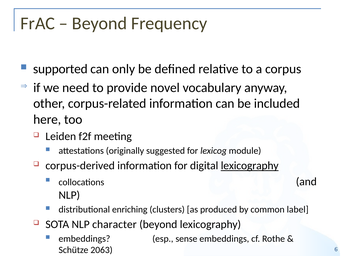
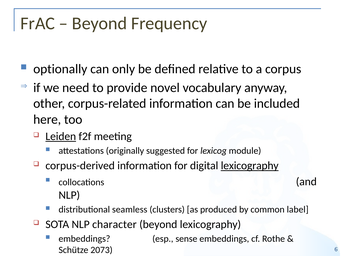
supported: supported -> optionally (60, 69)
Leiden underline: none -> present (61, 136)
enriching: enriching -> seamless (130, 209)
2063: 2063 -> 2073 (102, 250)
